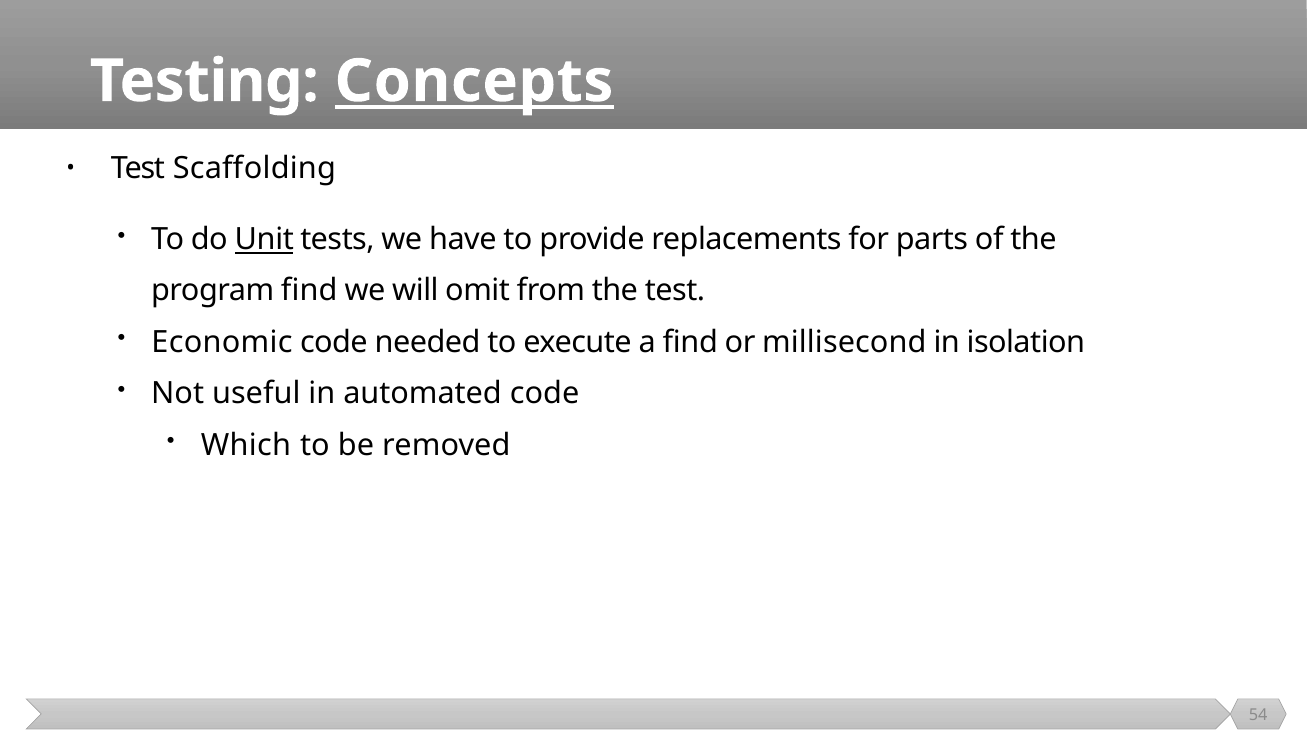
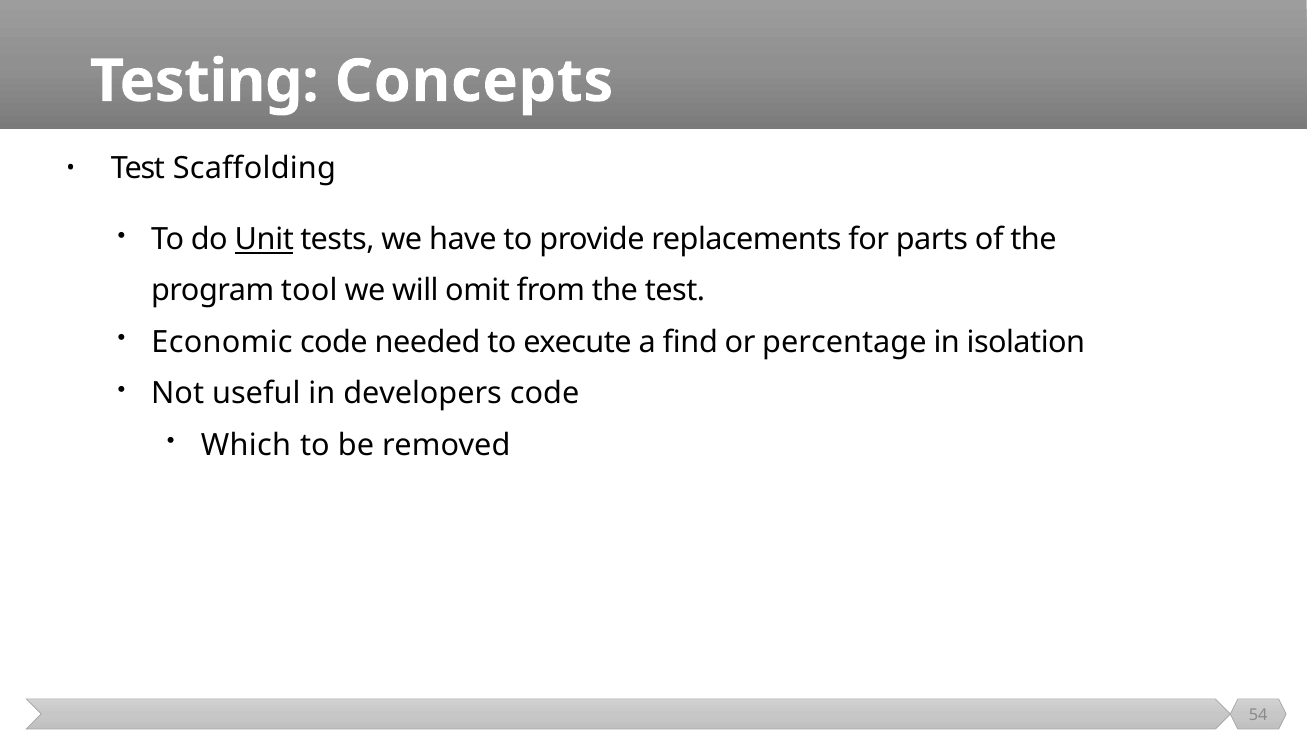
Concepts underline: present -> none (474, 81)
program find: find -> tool (309, 291)
millisecond: millisecond -> percentage (844, 342)
automated: automated -> developers (423, 394)
